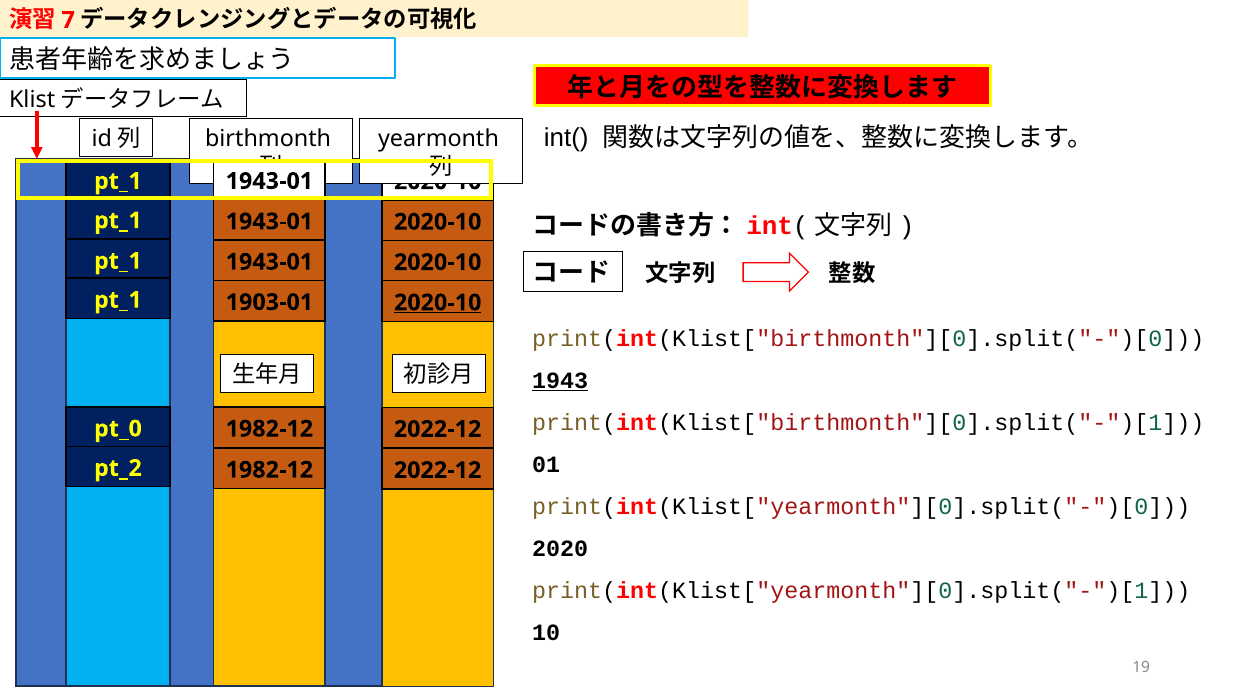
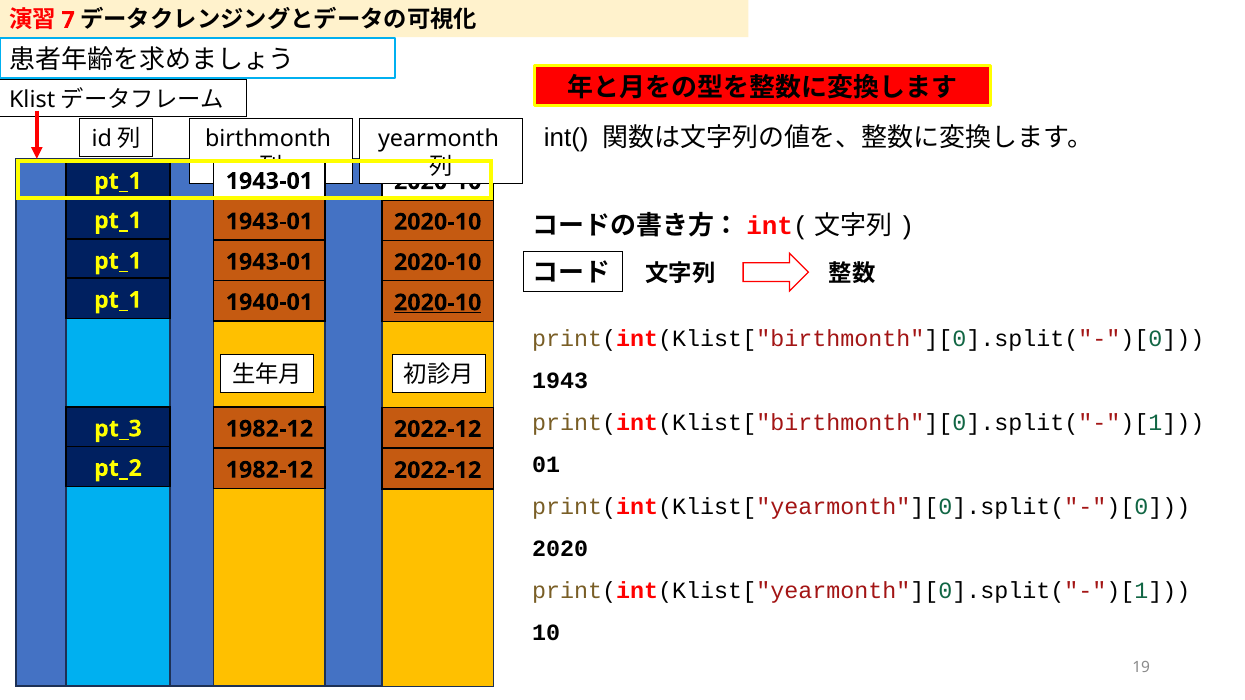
1903-01: 1903-01 -> 1940-01 (269, 302)
1943 underline: present -> none (560, 381)
pt_0: pt_0 -> pt_3 (118, 429)
